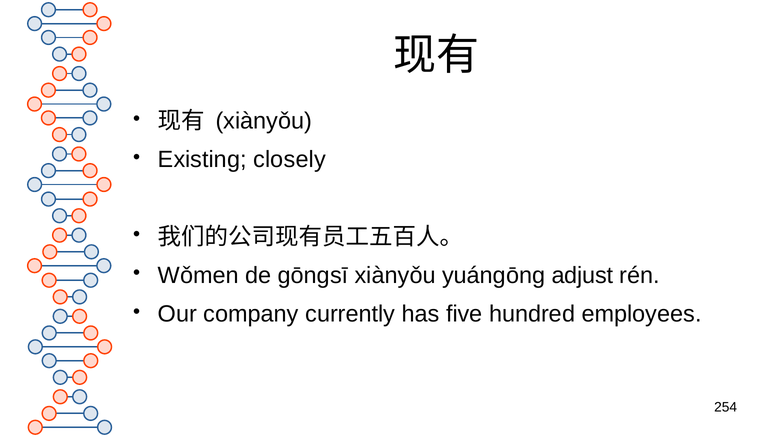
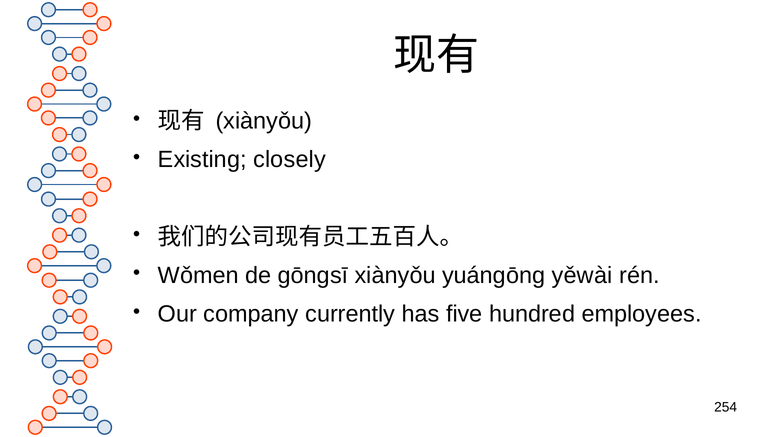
adjust: adjust -> yěwài (582, 275)
